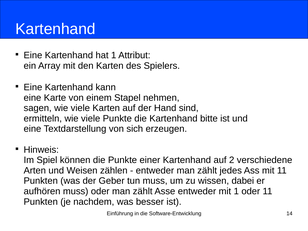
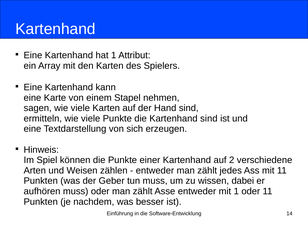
Kartenhand bitte: bitte -> sind (209, 119)
